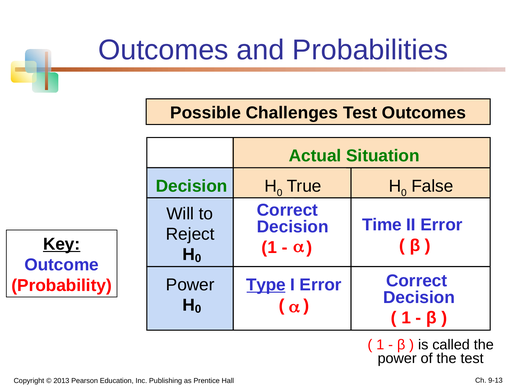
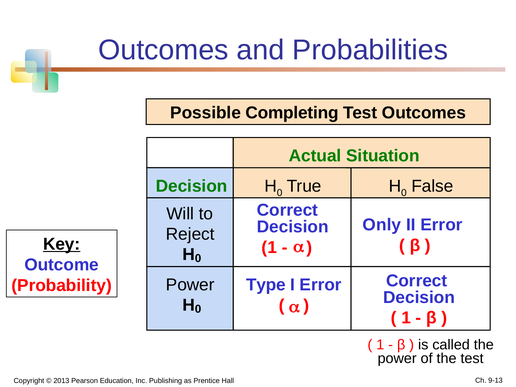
Challenges: Challenges -> Completing (292, 113)
Time: Time -> Only (382, 225)
Type underline: present -> none (266, 285)
